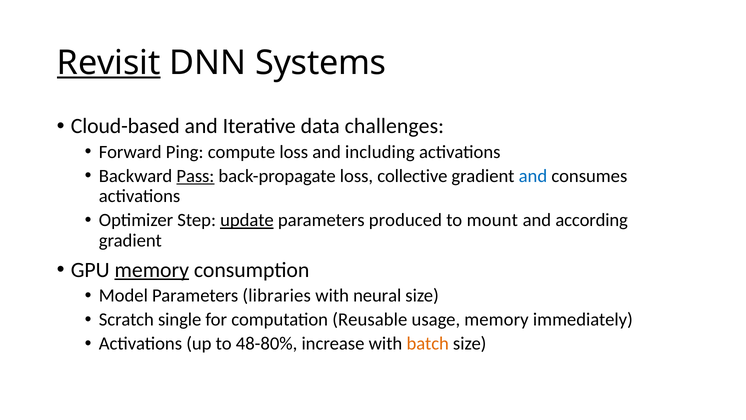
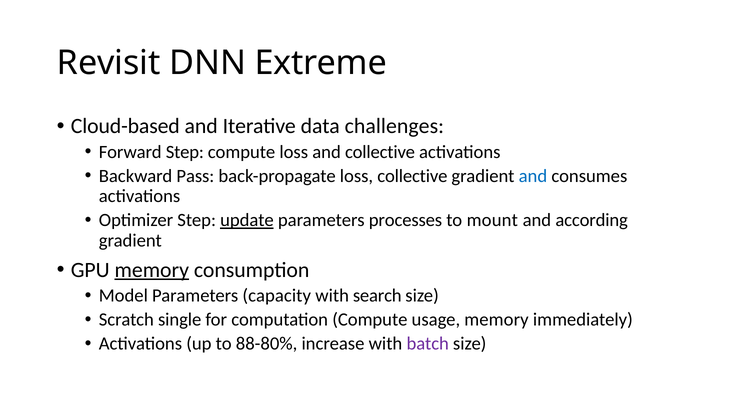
Revisit underline: present -> none (109, 63)
Systems: Systems -> Extreme (321, 63)
Forward Ping: Ping -> Step (185, 152)
and including: including -> collective (380, 152)
Pass underline: present -> none (195, 176)
produced: produced -> processes (405, 220)
libraries: libraries -> capacity (277, 295)
neural: neural -> search (377, 295)
computation Reusable: Reusable -> Compute (370, 319)
48-80%: 48-80% -> 88-80% (267, 343)
batch colour: orange -> purple (428, 343)
